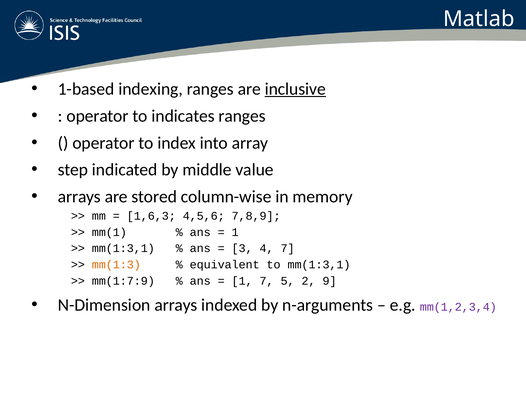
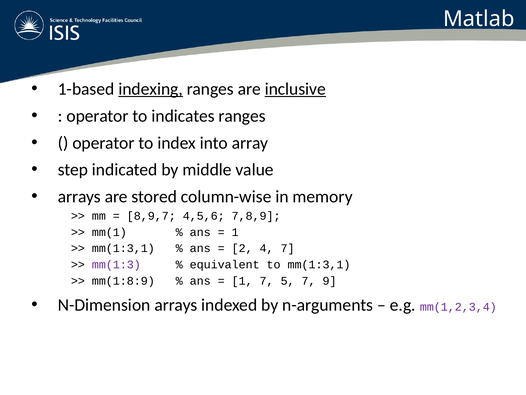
indexing underline: none -> present (151, 89)
1,6,3: 1,6,3 -> 8,9,7 (151, 216)
3: 3 -> 2 (242, 248)
mm(1:3 colour: orange -> purple (116, 264)
mm(1:7:9: mm(1:7:9 -> mm(1:8:9 (123, 281)
5 2: 2 -> 7 (309, 281)
